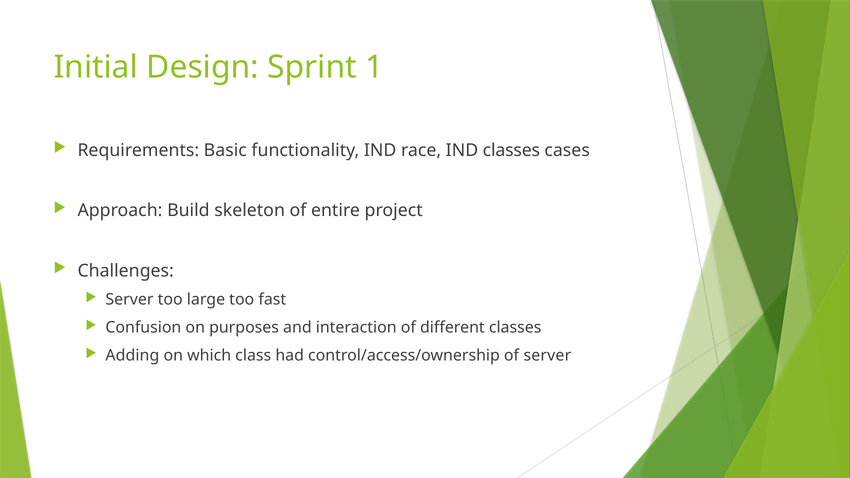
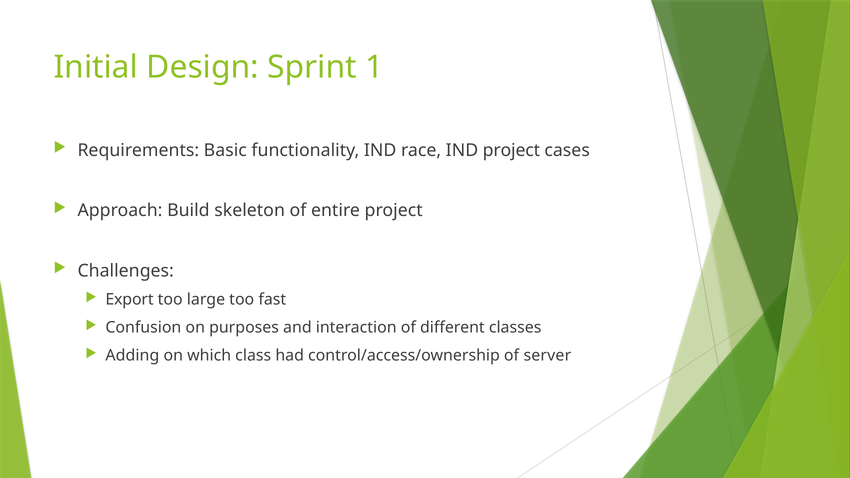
IND classes: classes -> project (511, 150)
Server: Server -> Export (130, 300)
